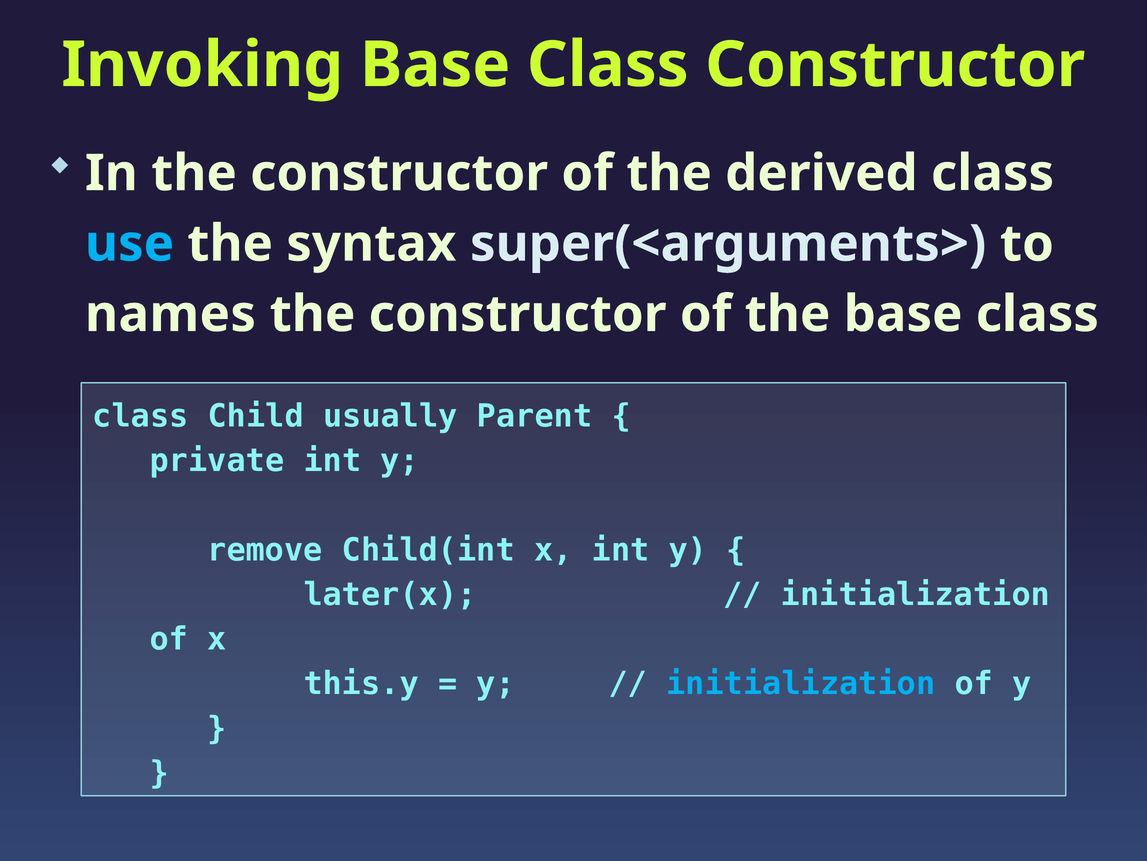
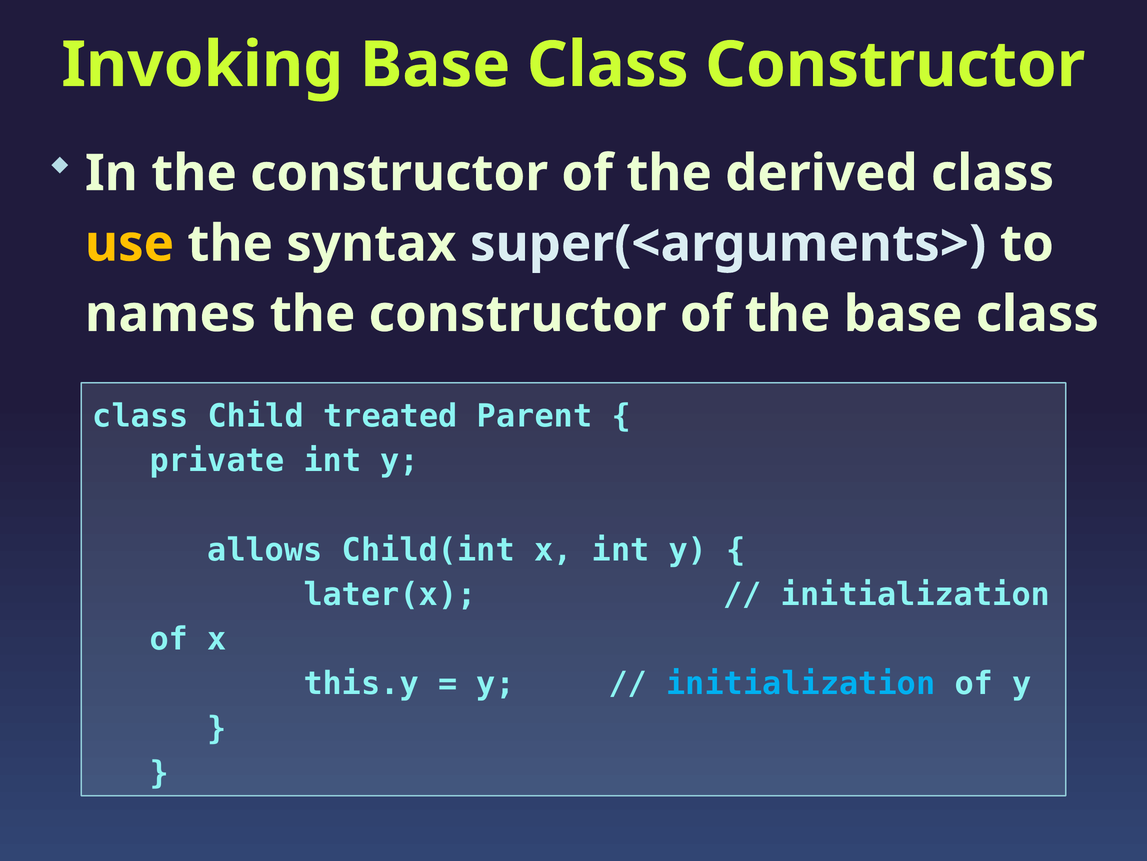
use colour: light blue -> yellow (130, 244)
usually: usually -> treated (390, 416)
remove: remove -> allows (265, 550)
